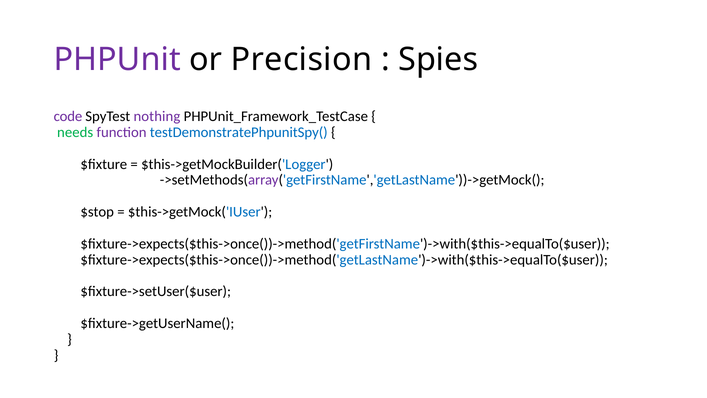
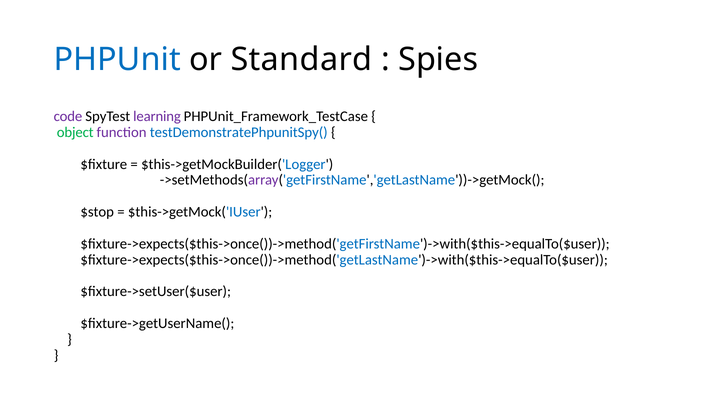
PHPUnit colour: purple -> blue (117, 59)
Precision: Precision -> Standard (301, 59)
nothing: nothing -> learning (157, 116)
needs: needs -> object (75, 132)
